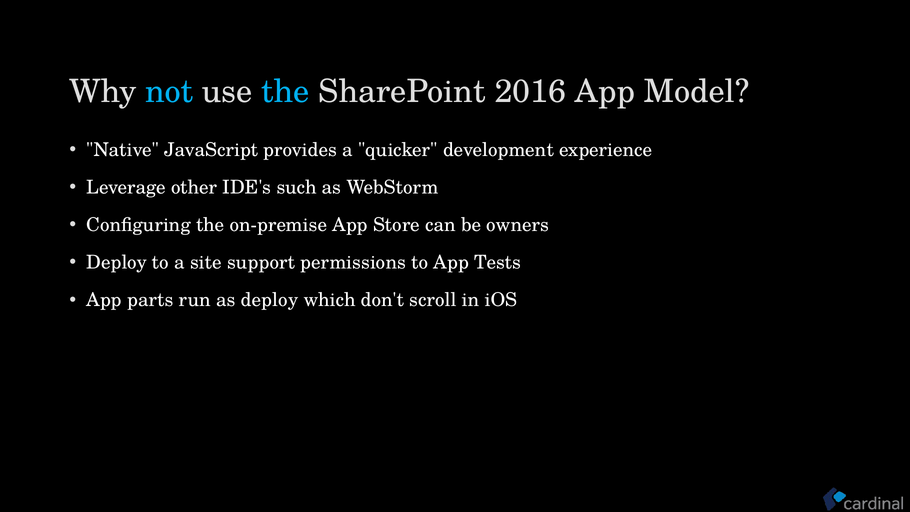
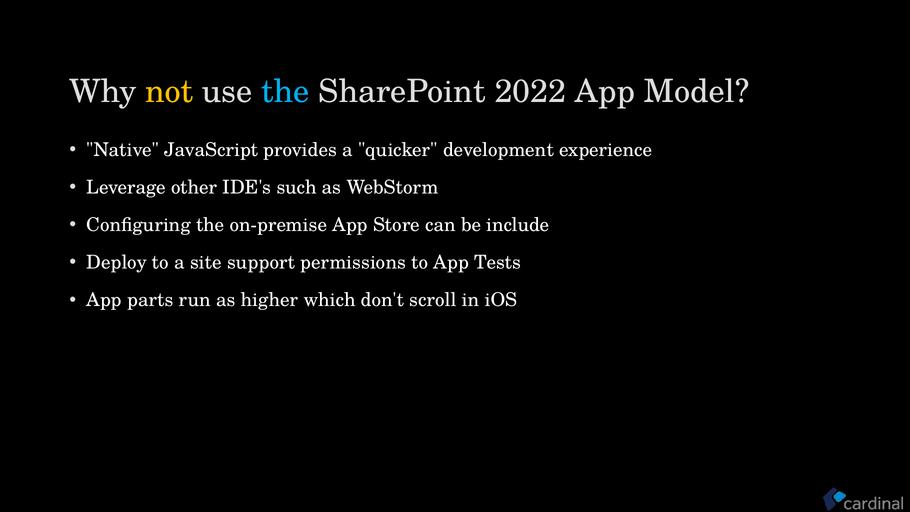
not colour: light blue -> yellow (169, 92)
2016: 2016 -> 2022 (530, 92)
owners: owners -> include (518, 225)
as deploy: deploy -> higher (270, 300)
